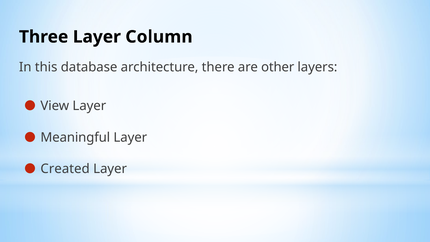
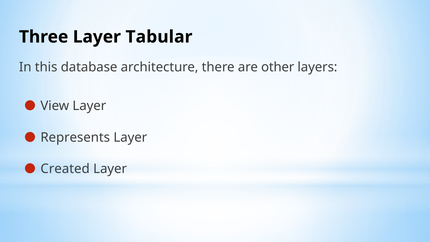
Column: Column -> Tabular (159, 37)
Meaningful: Meaningful -> Represents (75, 137)
